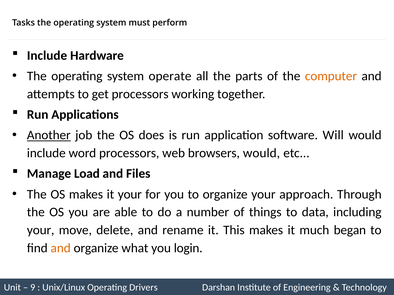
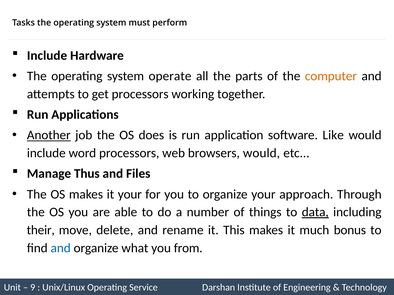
Will: Will -> Like (333, 135)
Load: Load -> Thus (87, 174)
data underline: none -> present (315, 212)
your: your -> their (41, 230)
began: began -> bonus (350, 230)
and colour: orange -> blue (61, 248)
login: login -> from (188, 248)
Drivers: Drivers -> Service (143, 288)
